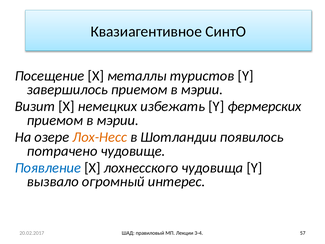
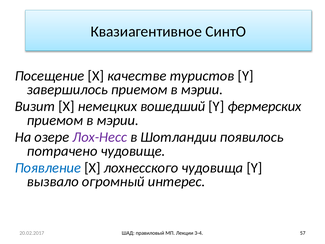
металлы: металлы -> качестве (137, 76)
избежать: избежать -> вошедший (173, 106)
Лох-Несс colour: orange -> purple (100, 137)
